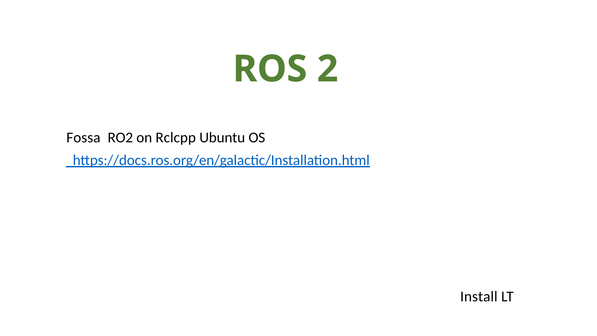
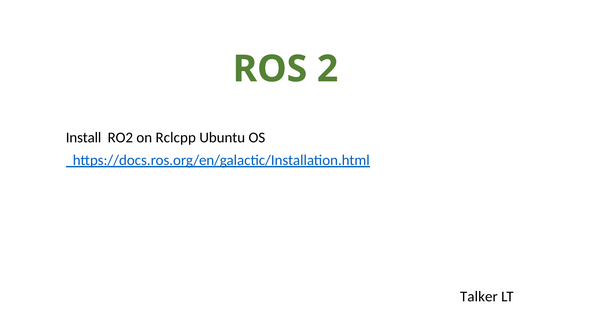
Fossa: Fossa -> Install (84, 138)
Install: Install -> Talker (479, 296)
